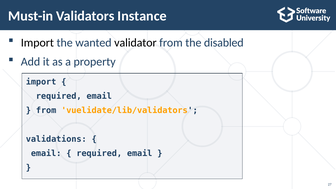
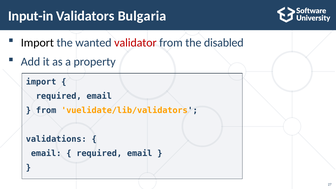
Must-in: Must-in -> Input-in (31, 16)
Instance: Instance -> Bulgaria (142, 16)
validator colour: black -> red (135, 43)
